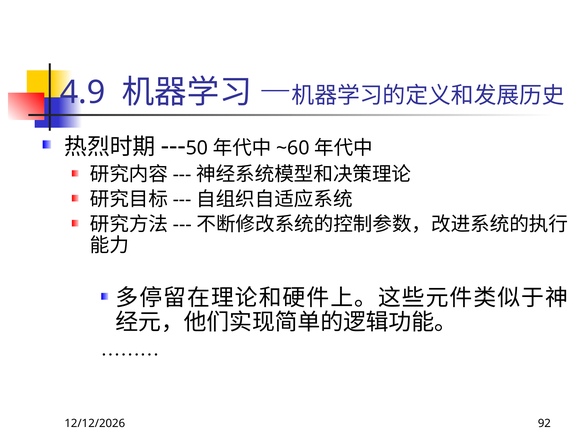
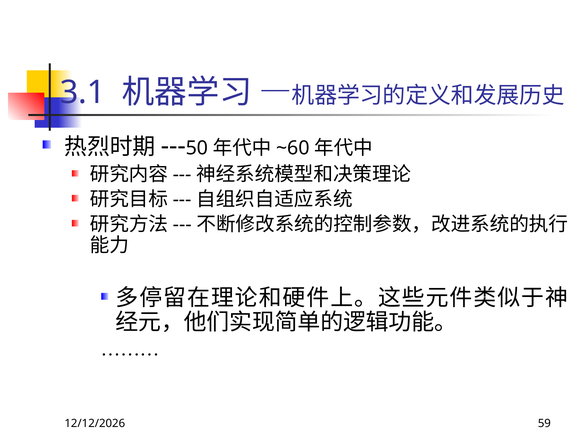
4.9: 4.9 -> 3.1 (83, 93)
92: 92 -> 59 (544, 424)
